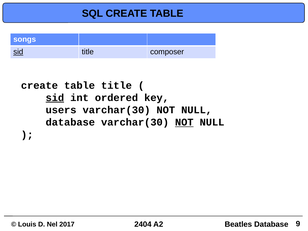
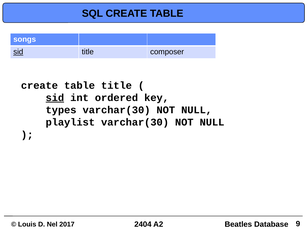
users: users -> types (61, 110)
database: database -> playlist (70, 122)
NOT underline: present -> none (184, 122)
